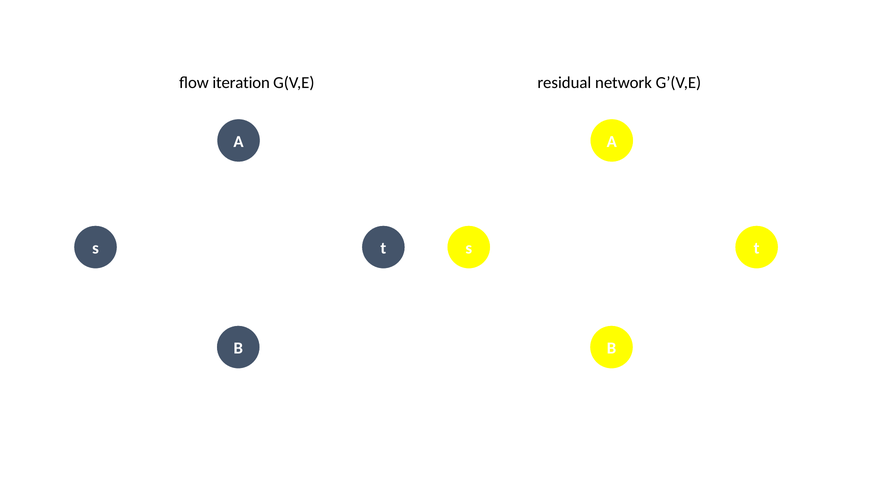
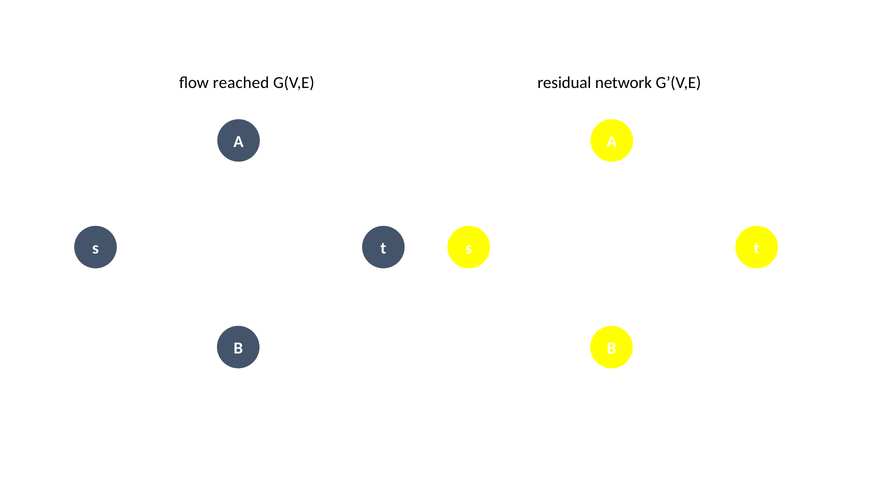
iteration: iteration -> reached (241, 83)
